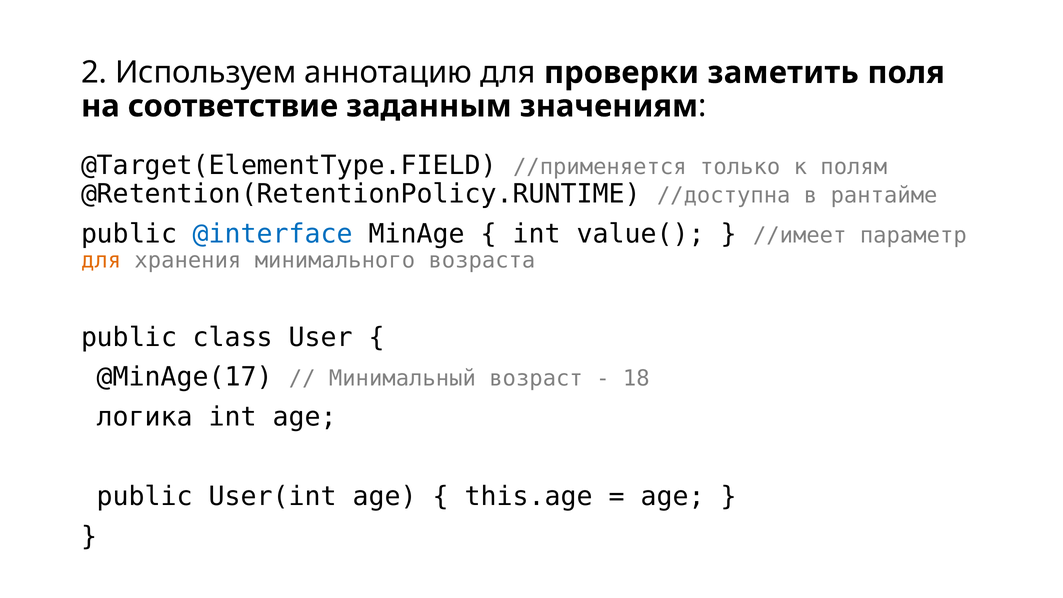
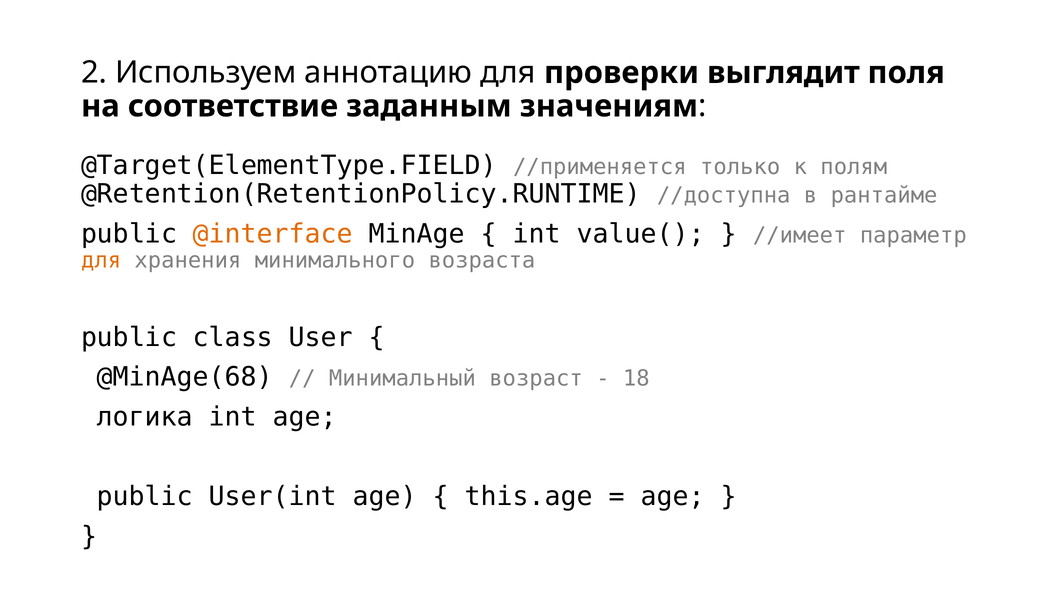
заметить: заметить -> выглядит (783, 73)
@interface colour: blue -> orange (273, 234)
@MinAge(17: @MinAge(17 -> @MinAge(68 (185, 377)
